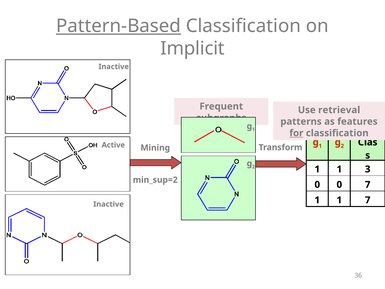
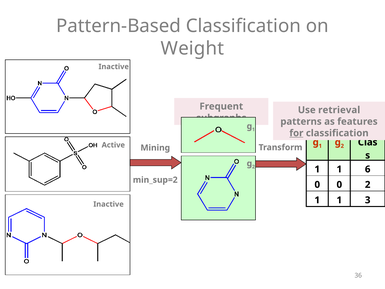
Pattern-Based underline: present -> none (119, 26)
Implicit: Implicit -> Weight (192, 48)
3: 3 -> 6 (368, 169)
0 7: 7 -> 2 (368, 185)
1 7: 7 -> 3 (368, 200)
